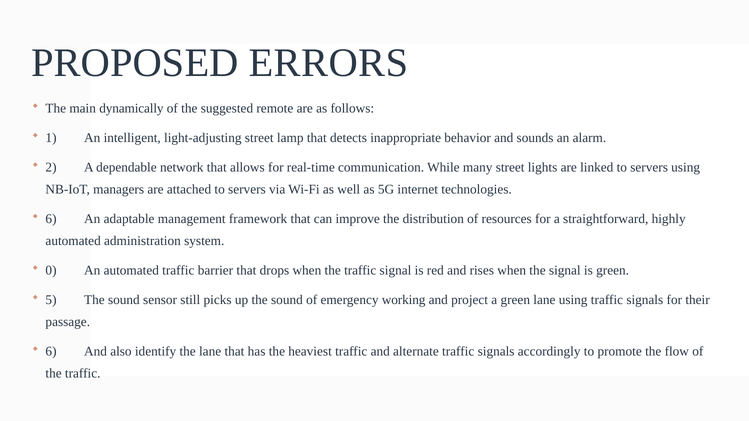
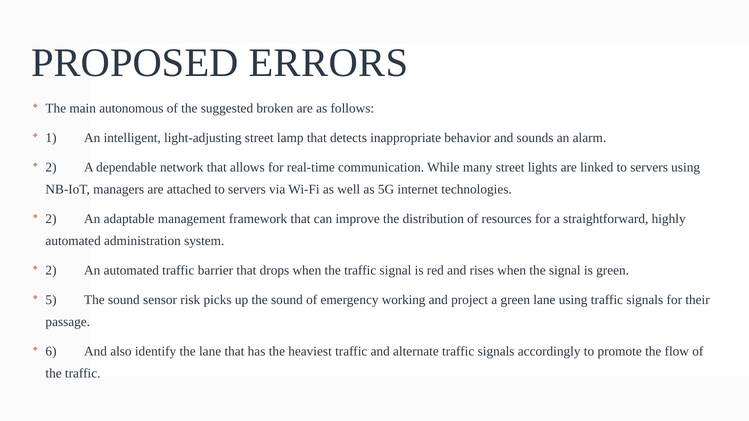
dynamically: dynamically -> autonomous (131, 108)
remote: remote -> broken (275, 108)
6: 6 -> 2 (51, 219)
0: 0 -> 2 (51, 271)
still: still -> risk (190, 300)
